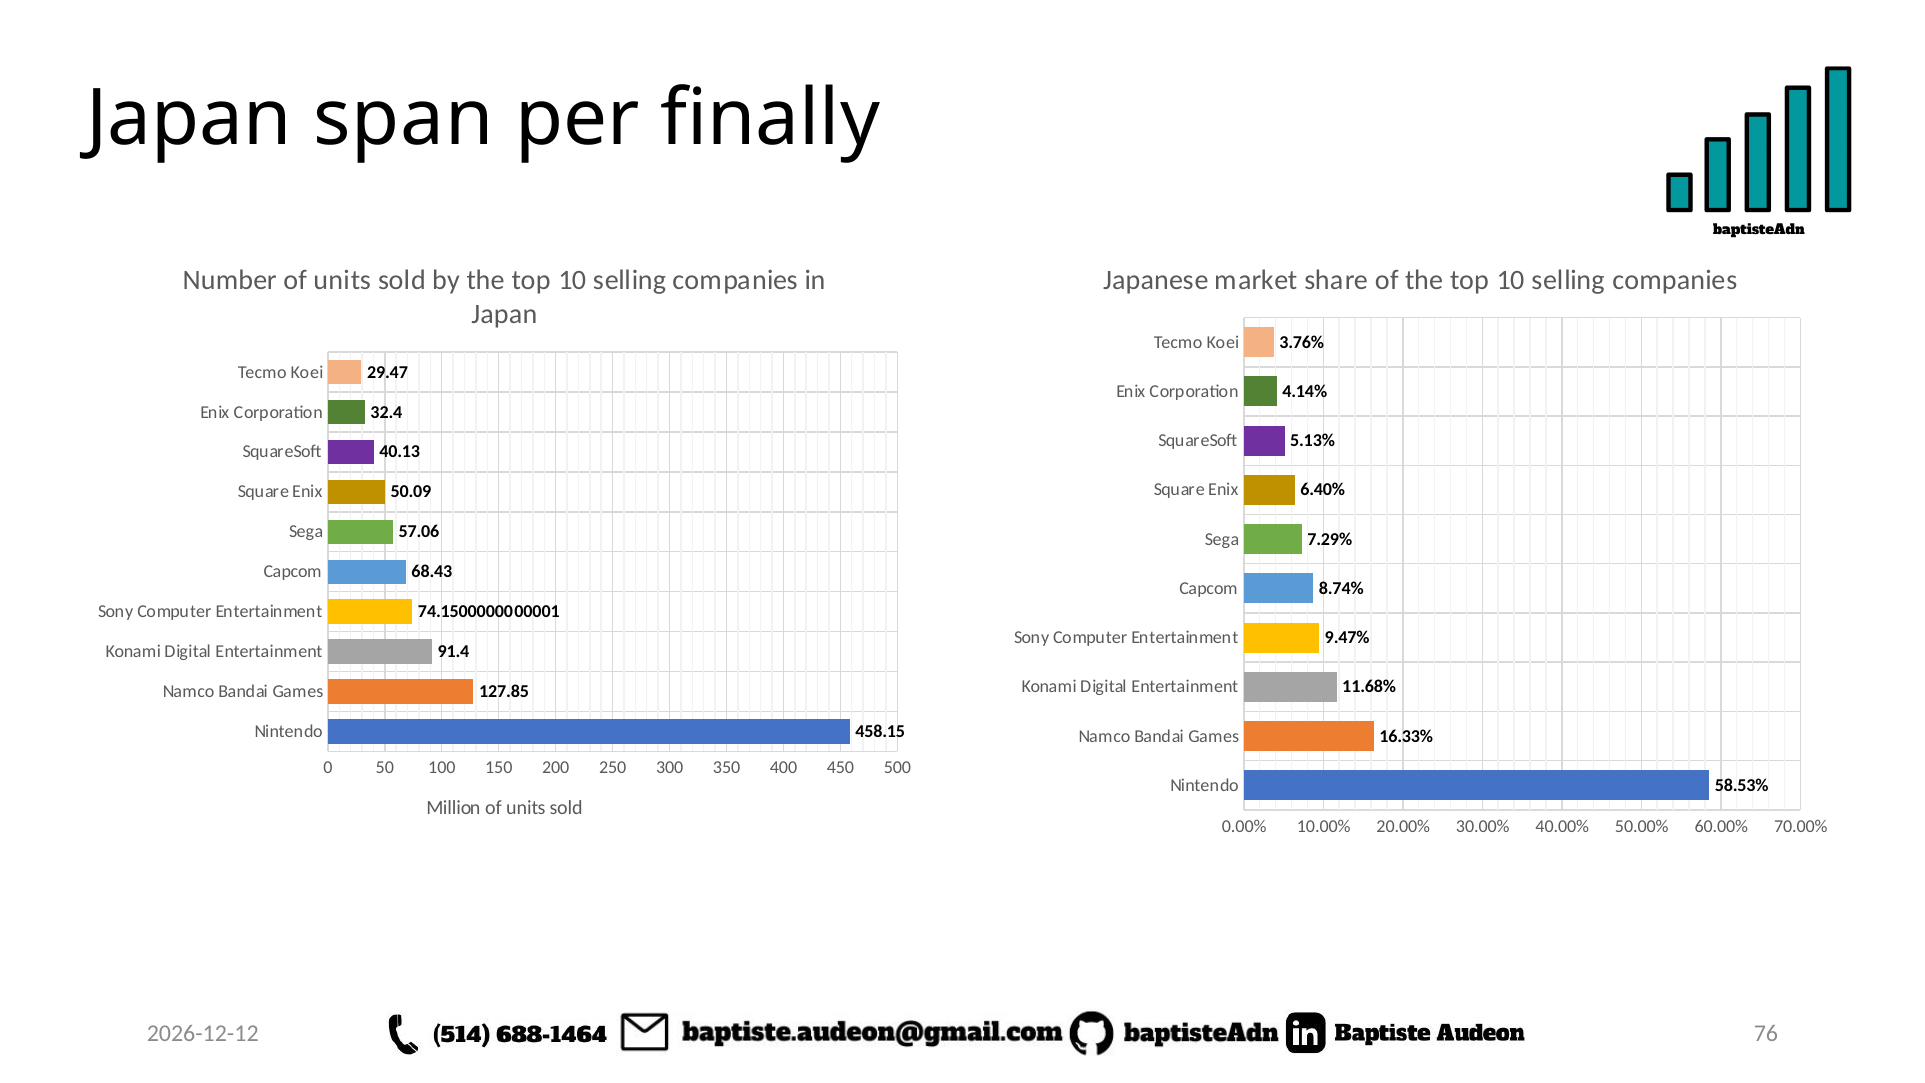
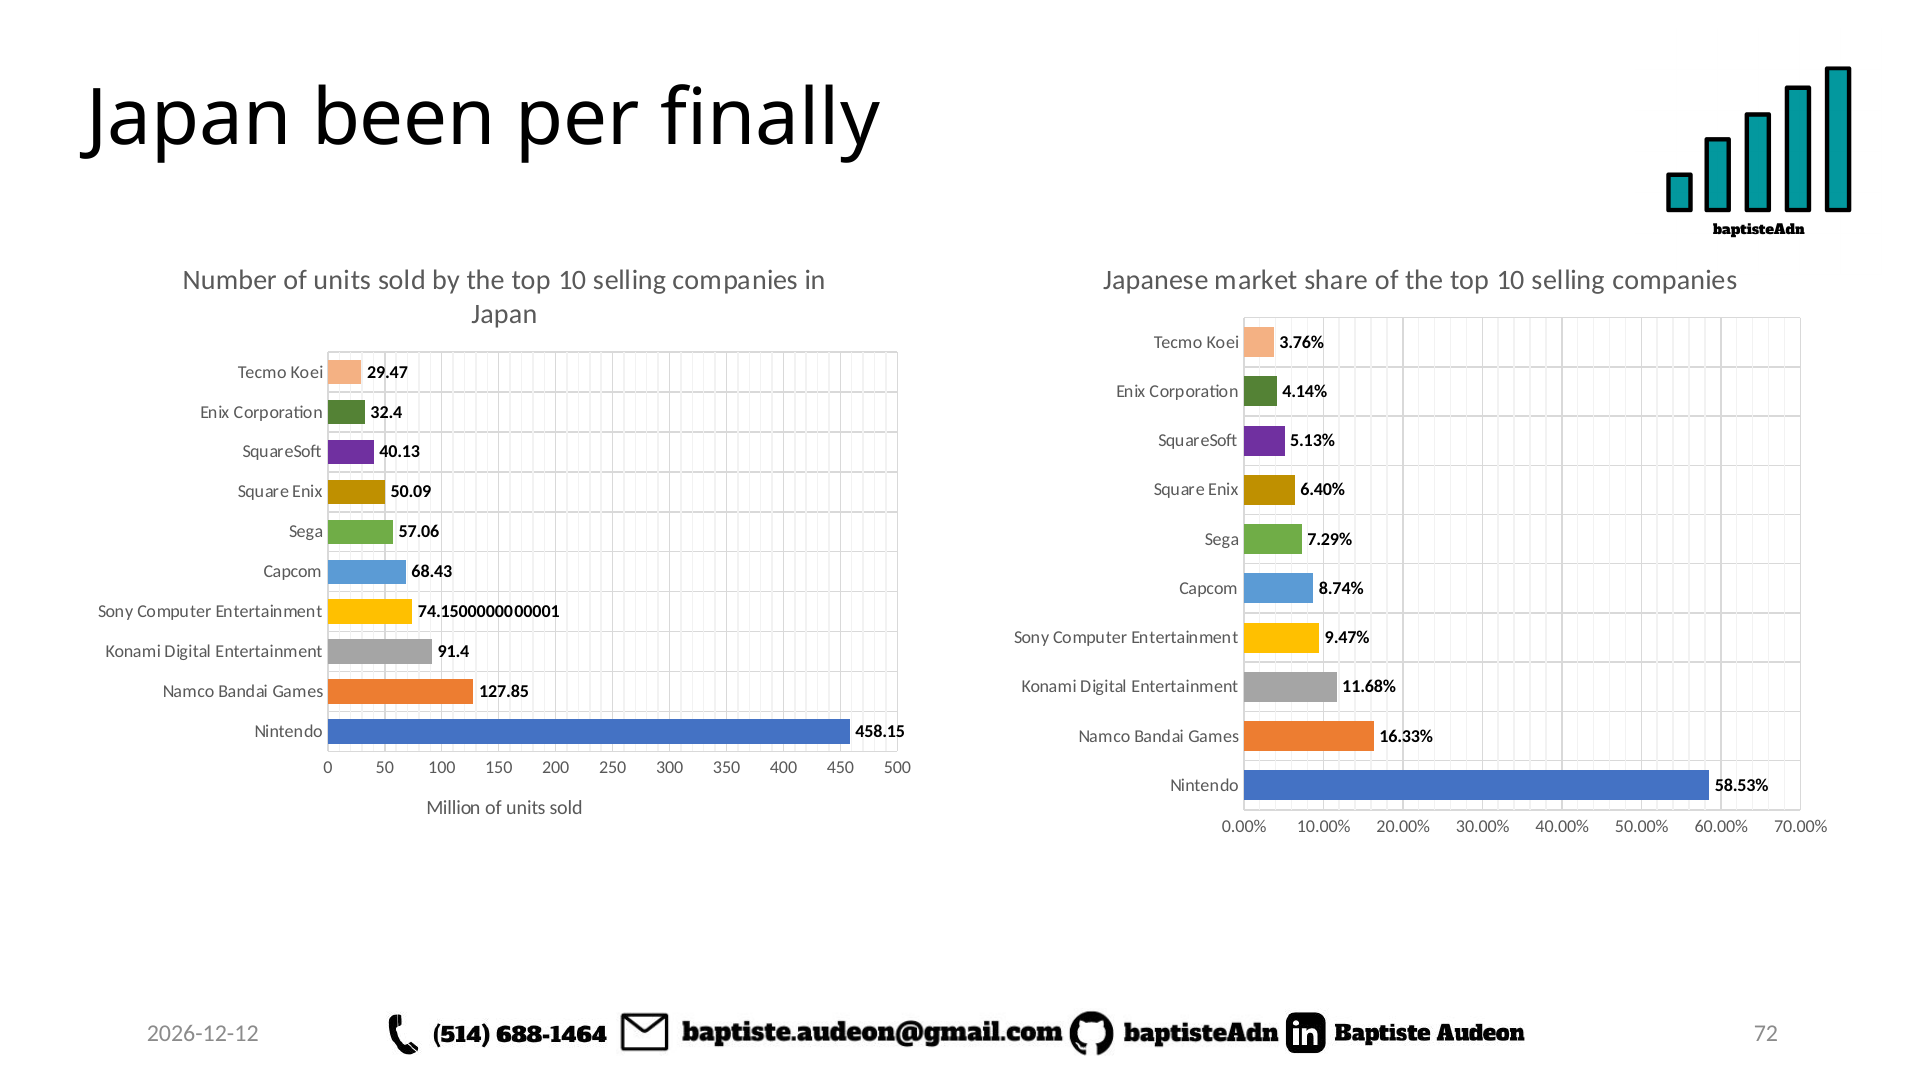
span: span -> been (404, 119)
76: 76 -> 72 (1766, 1034)
